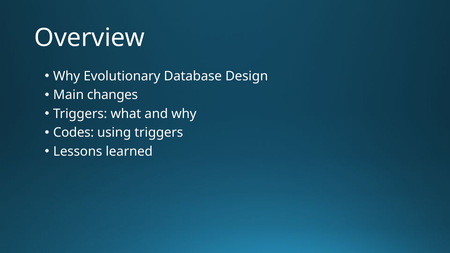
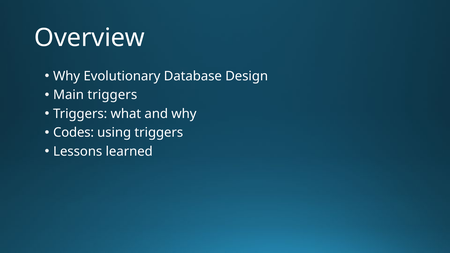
Main changes: changes -> triggers (112, 95)
